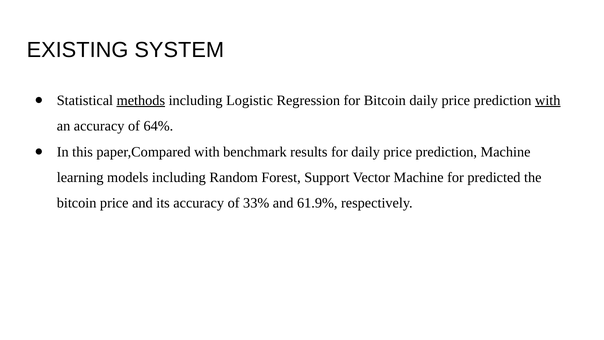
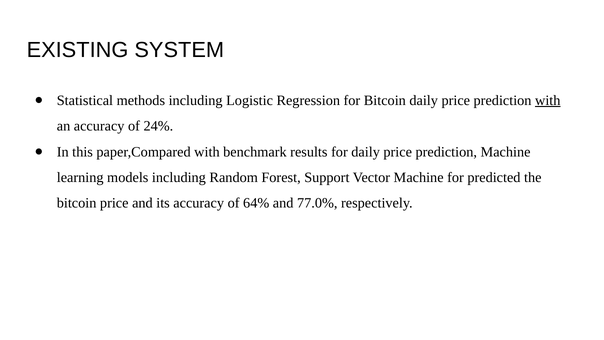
methods underline: present -> none (141, 100)
64%: 64% -> 24% (158, 126)
33%: 33% -> 64% (256, 203)
61.9%: 61.9% -> 77.0% (317, 203)
